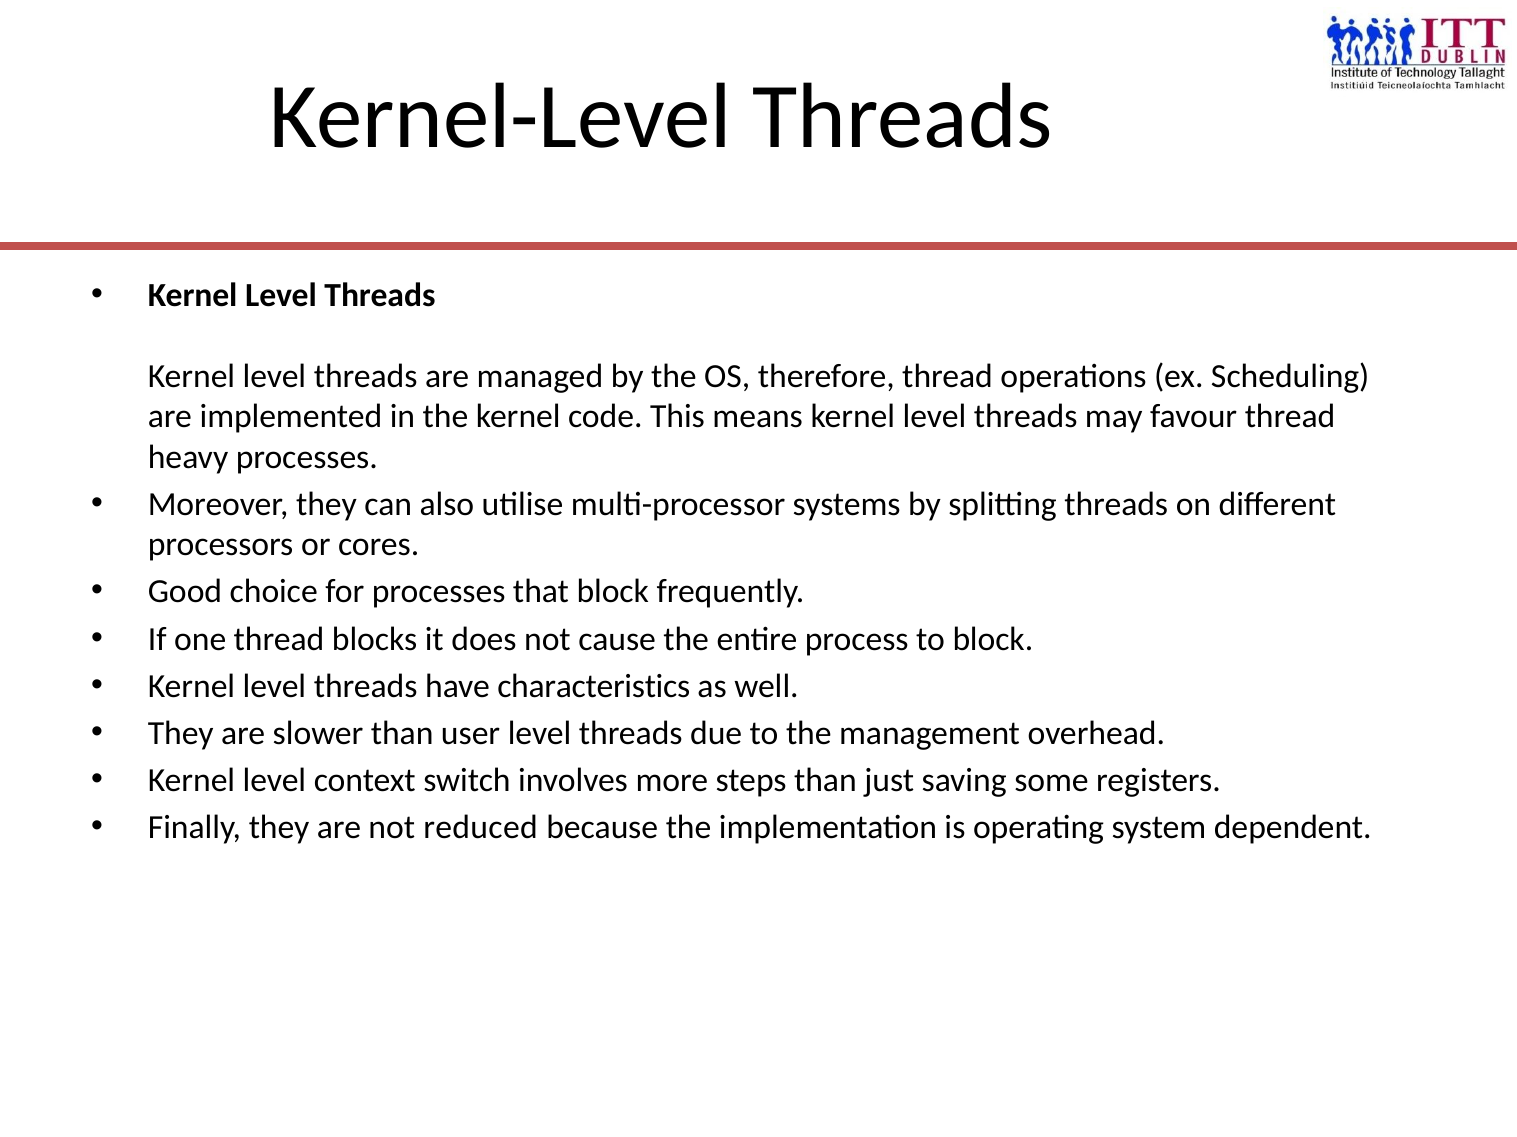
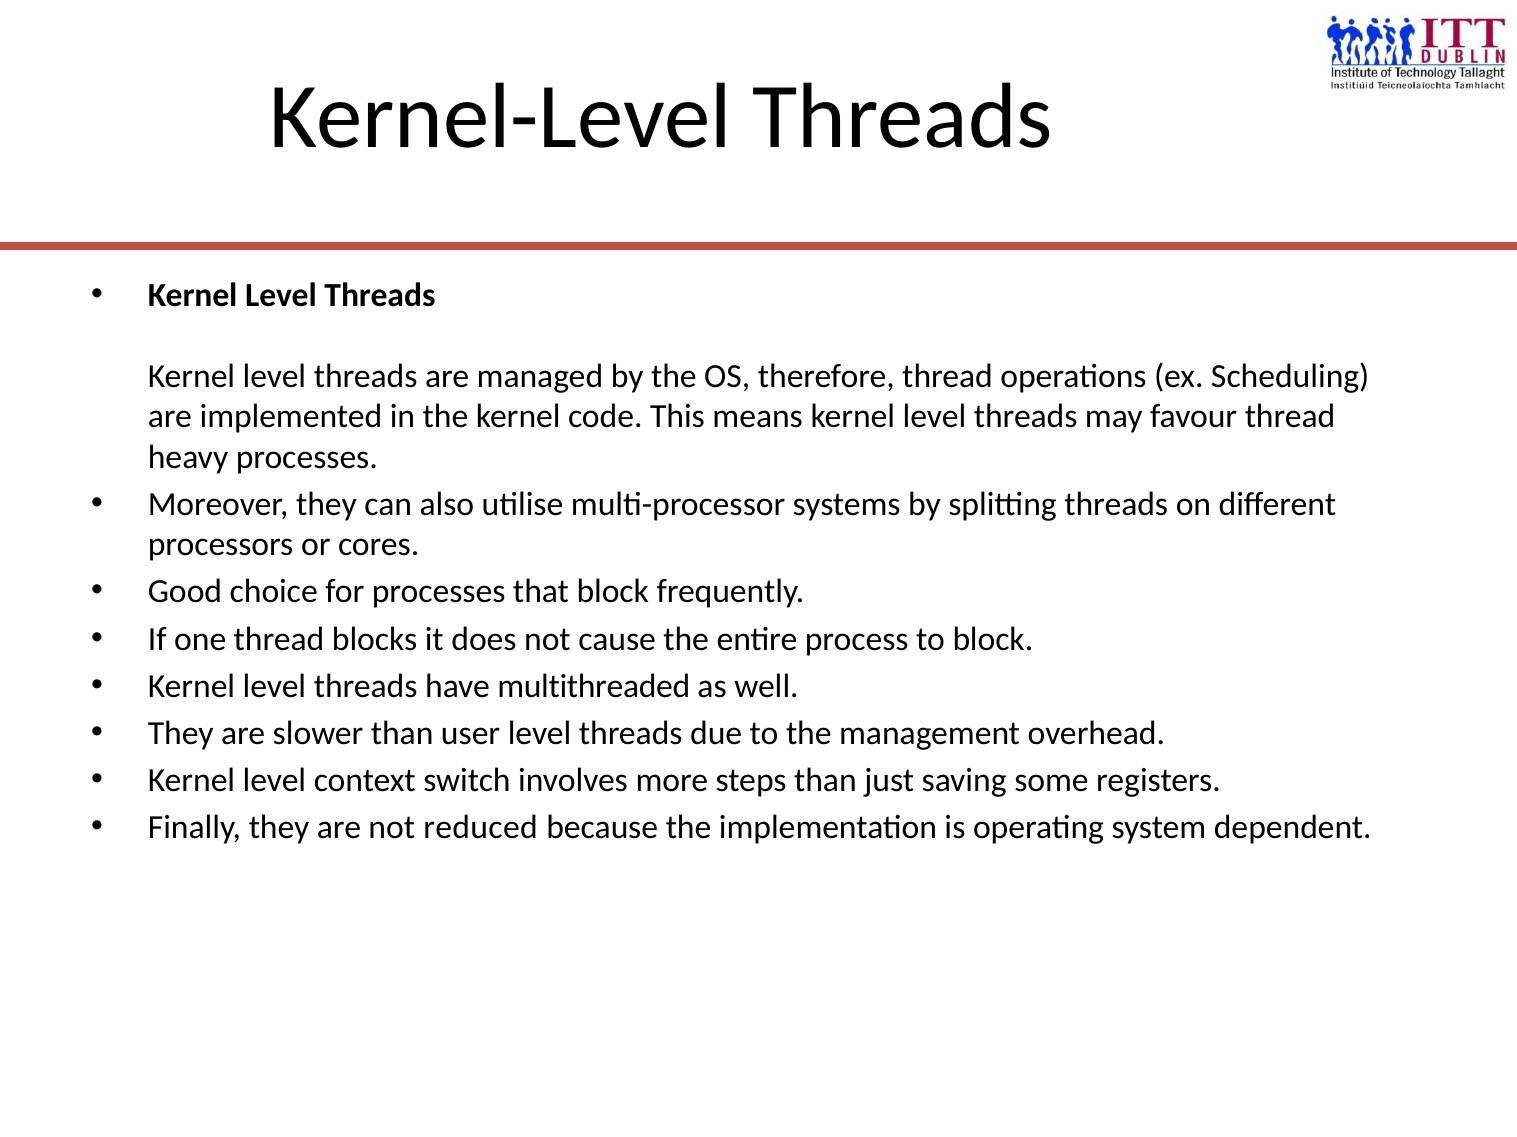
characteristics: characteristics -> multithreaded (594, 687)
